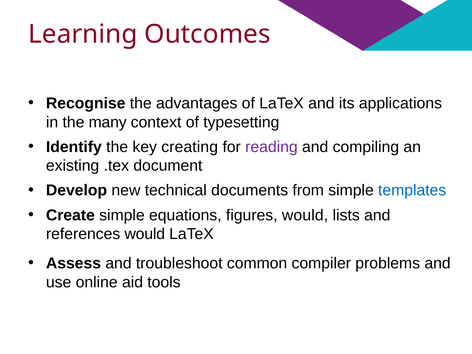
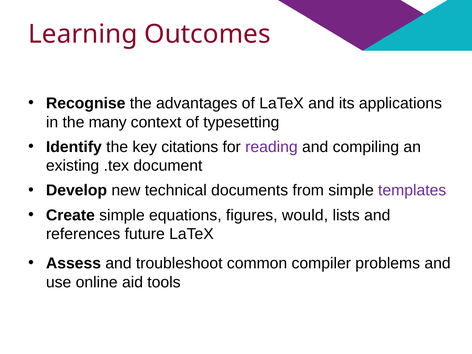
creating: creating -> citations (190, 147)
templates colour: blue -> purple (412, 190)
references would: would -> future (145, 234)
